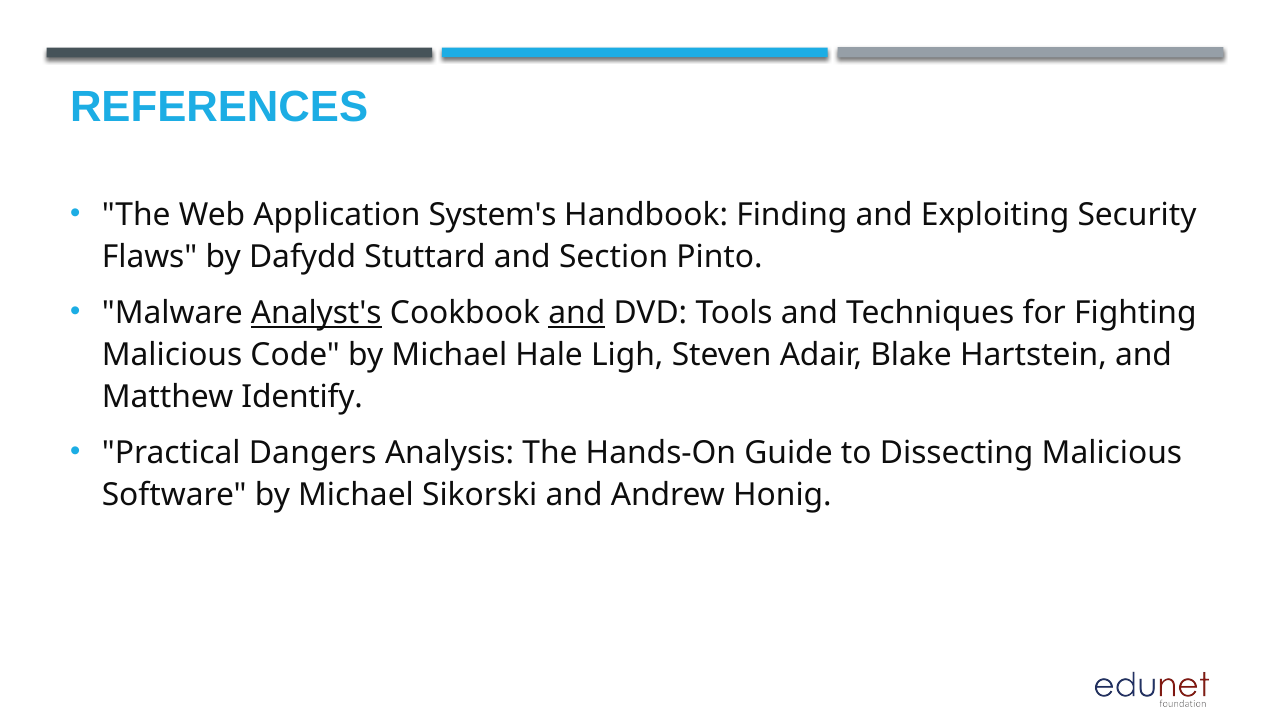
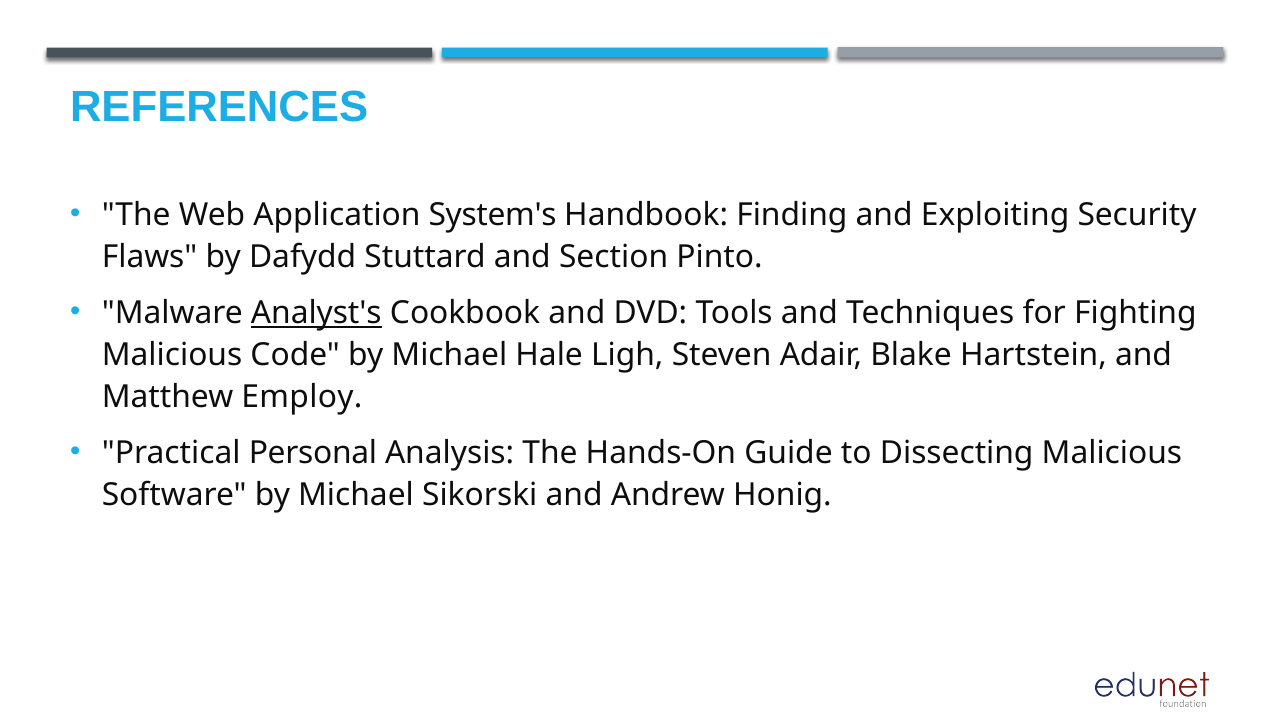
and underline: present -> none (577, 313)
Identify: Identify -> Employ (302, 397)
Dangers: Dangers -> Personal (313, 453)
